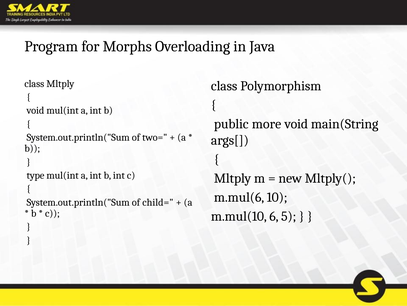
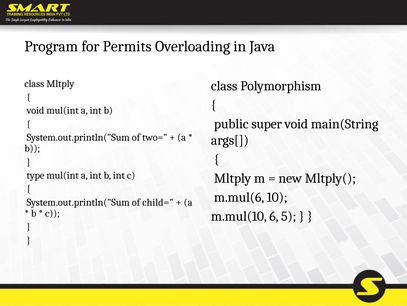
Morphs: Morphs -> Permits (127, 46)
more: more -> super (267, 124)
